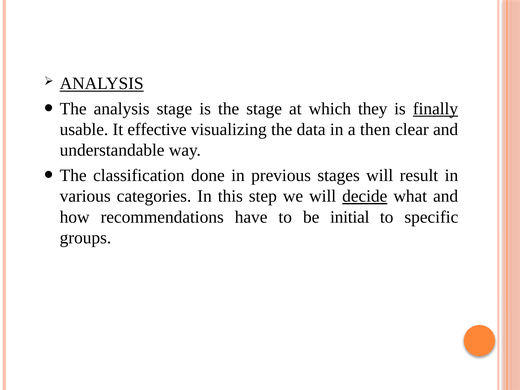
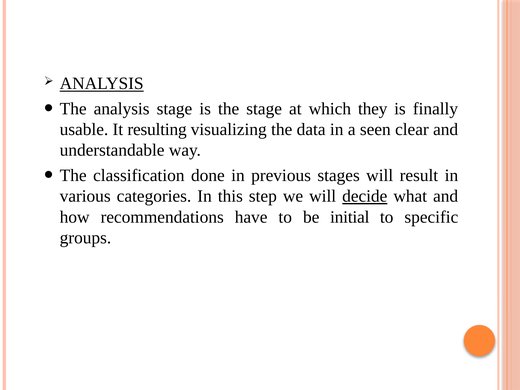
finally underline: present -> none (435, 109)
effective: effective -> resulting (157, 129)
then: then -> seen (375, 129)
